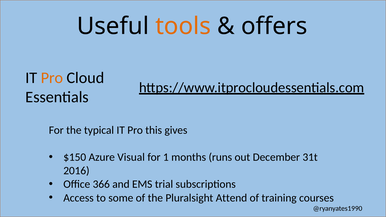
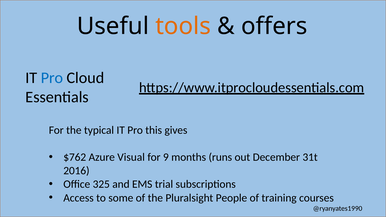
Pro colour: orange -> blue (52, 78)
$150: $150 -> $762 (75, 157)
1: 1 -> 9 (166, 157)
366: 366 -> 325 (101, 184)
Attend: Attend -> People (231, 198)
